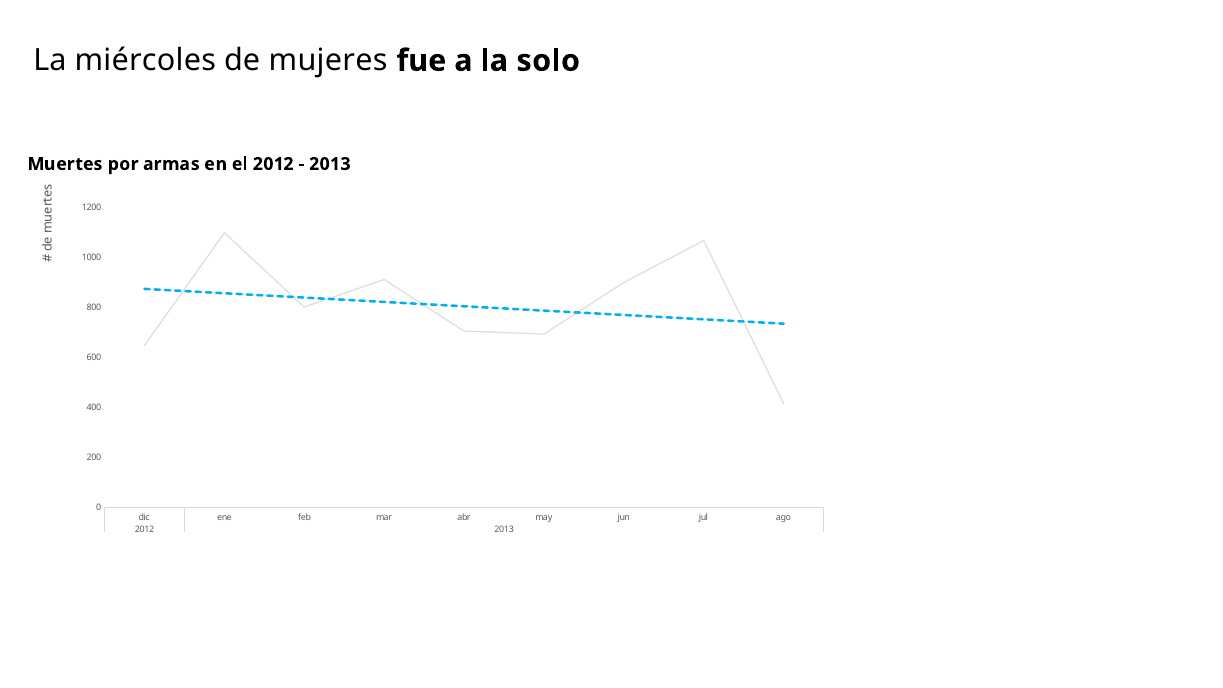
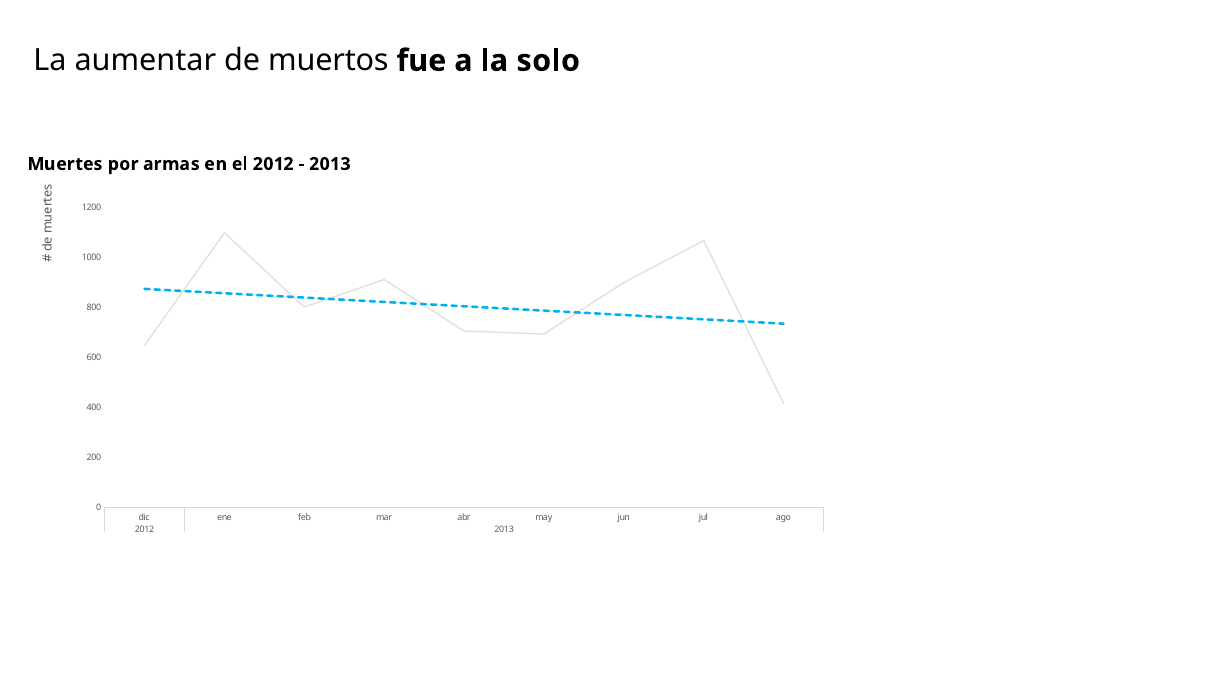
miércoles: miércoles -> aumentar (145, 61)
mujeres: mujeres -> muertos (328, 61)
